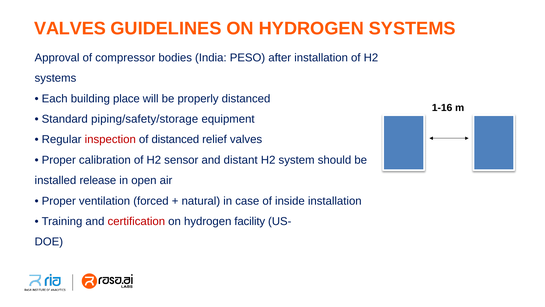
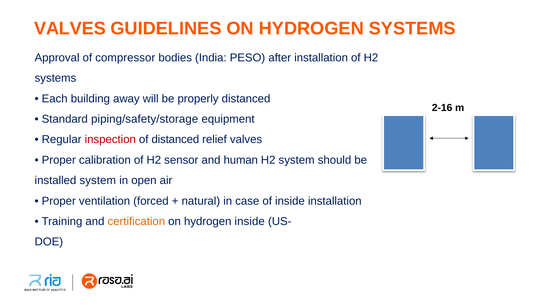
place: place -> away (126, 98)
1-16: 1-16 -> 2-16 (442, 108)
distant: distant -> human (241, 160)
installed release: release -> system (98, 180)
certification colour: red -> orange (136, 221)
hydrogen facility: facility -> inside (250, 221)
